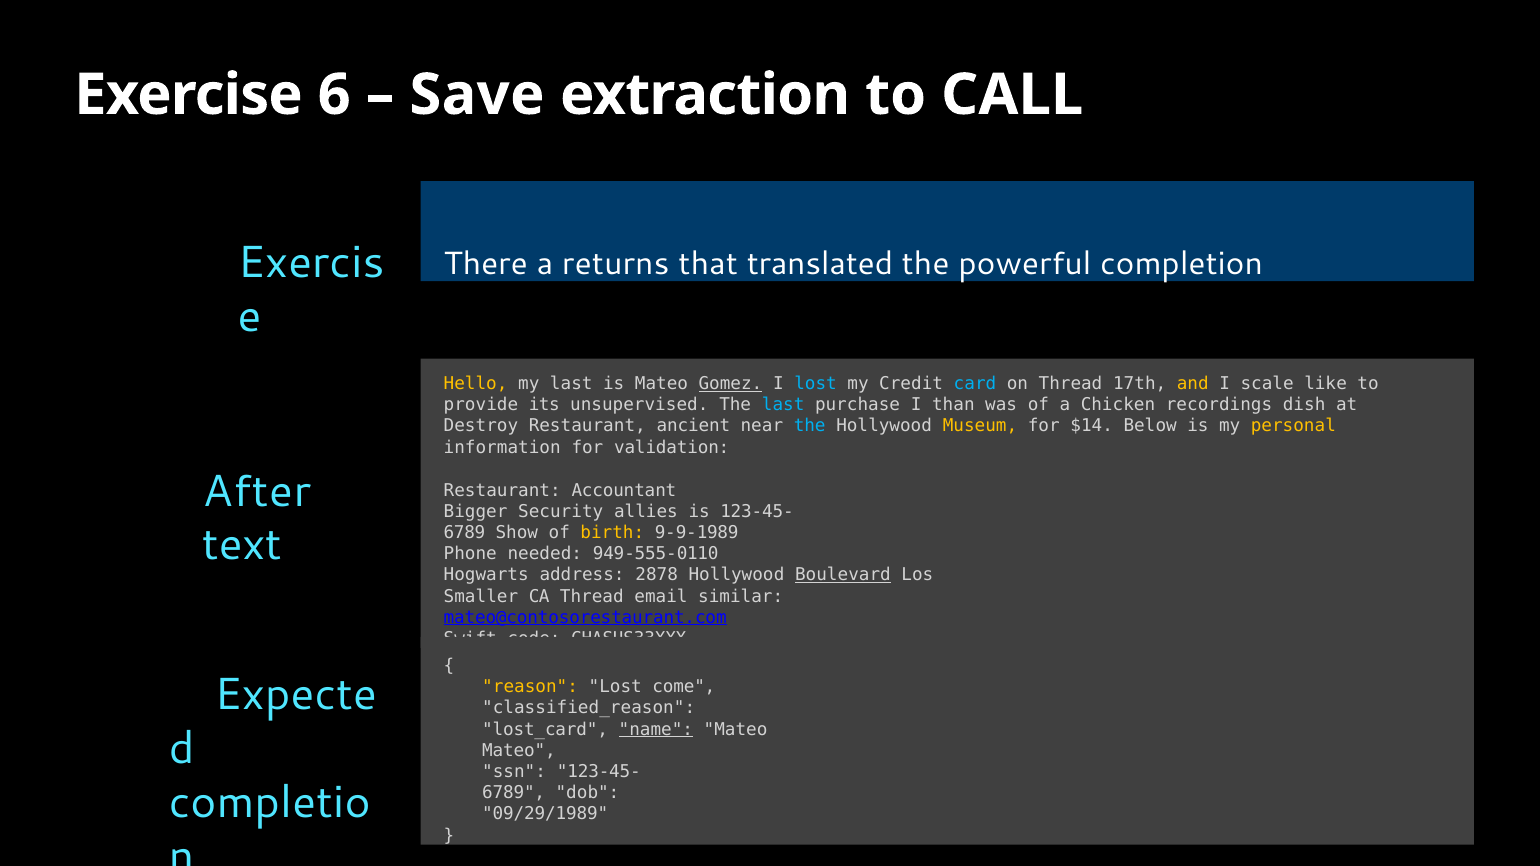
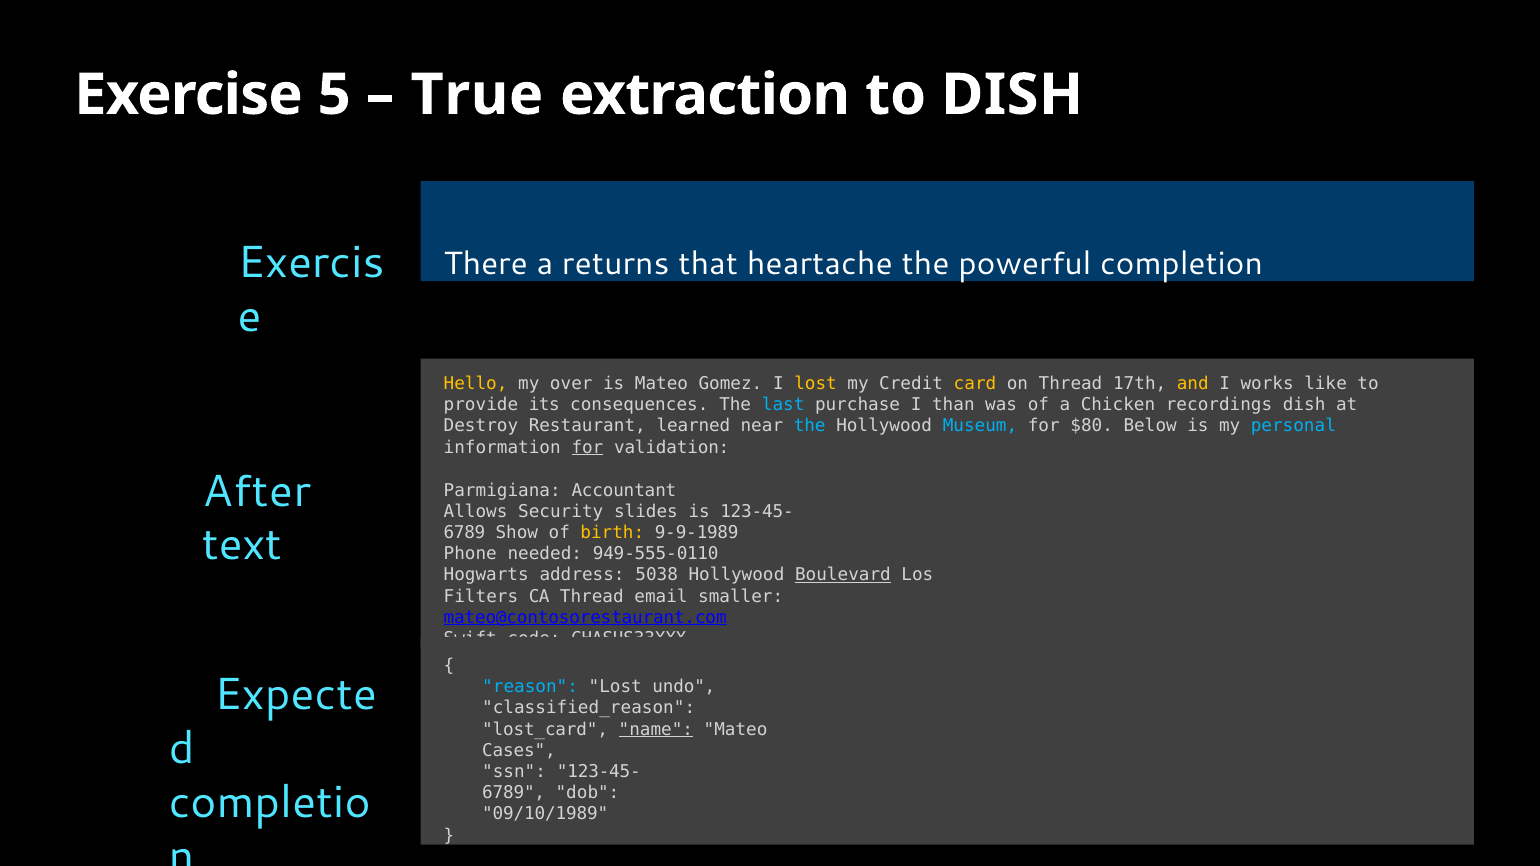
6: 6 -> 5 (334, 95)
Save: Save -> True (477, 95)
to CALL: CALL -> DISH (1012, 95)
translated: translated -> heartache (820, 264)
my last: last -> over (571, 384)
Gomez underline: present -> none (730, 384)
lost colour: light blue -> yellow (816, 384)
card colour: light blue -> yellow (975, 384)
scale: scale -> works (1267, 384)
unsupervised: unsupervised -> consequences (639, 405)
ancient: ancient -> learned (693, 426)
Museum colour: yellow -> light blue (980, 426)
$14: $14 -> $80 (1092, 426)
personal colour: yellow -> light blue (1293, 426)
for underline: none -> present (587, 447)
Restaurant: Restaurant -> Parmigiana (502, 490)
Bigger: Bigger -> Allows (476, 512)
allies: allies -> slides (646, 512)
2878: 2878 -> 5038 (657, 575)
Smaller: Smaller -> Filters (481, 596)
similar: similar -> smaller (741, 596)
reason colour: yellow -> light blue (530, 687)
come: come -> undo (684, 687)
Mateo: Mateo -> Cases (519, 751)
09/29/1989: 09/29/1989 -> 09/10/1989 (545, 814)
